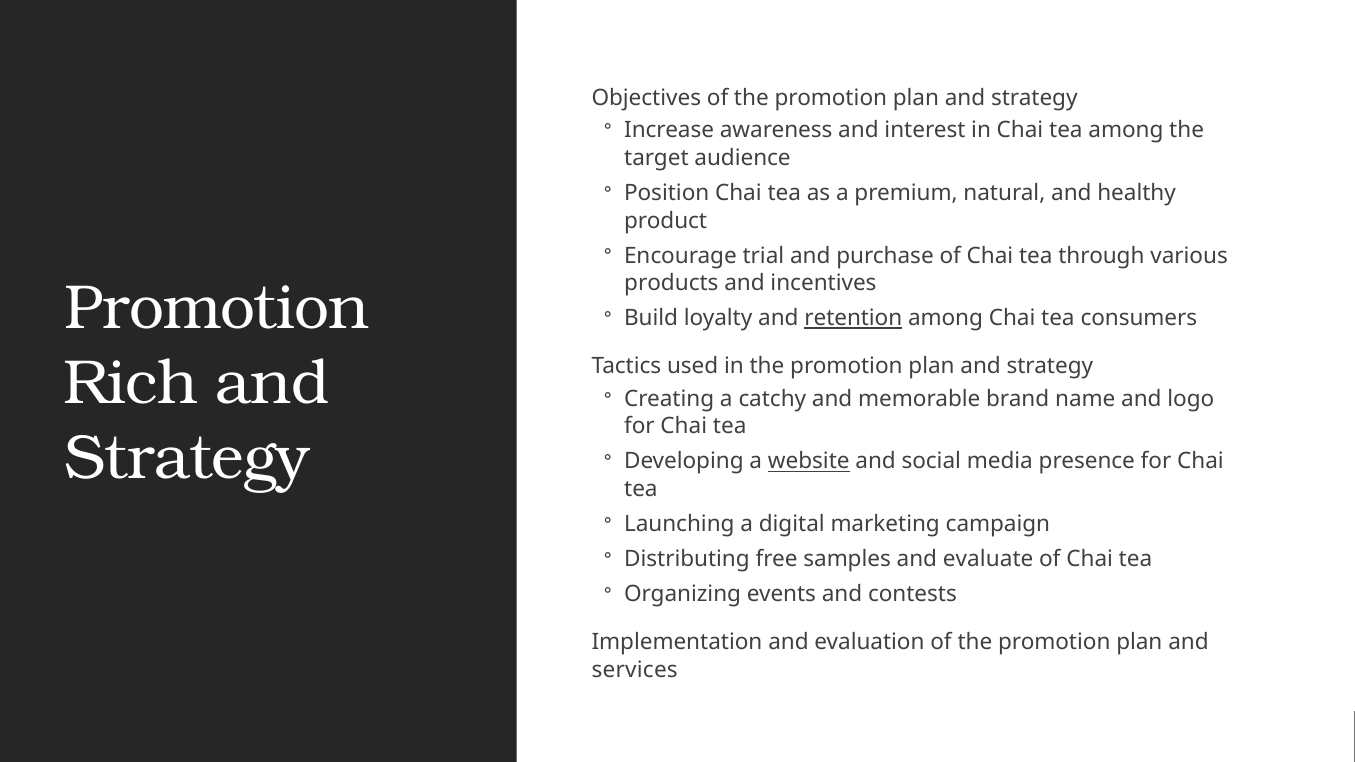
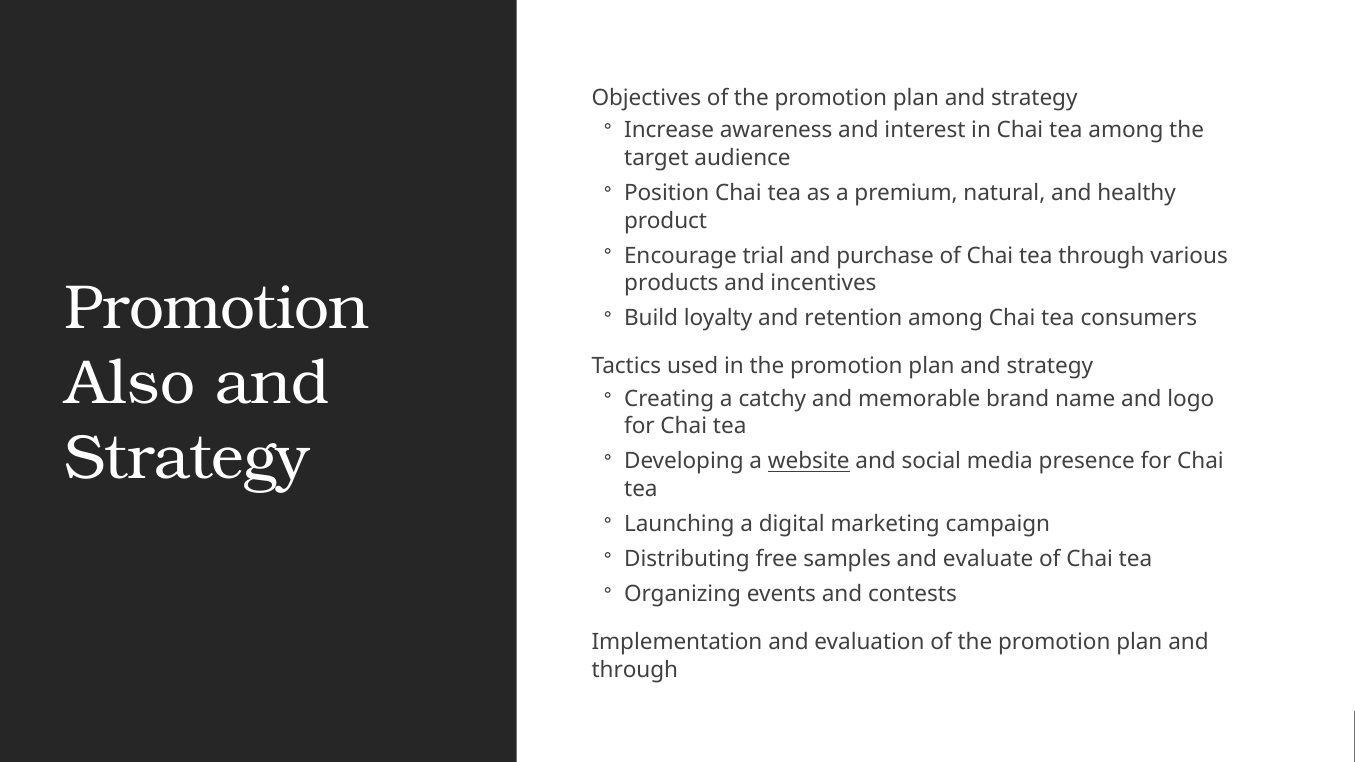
retention underline: present -> none (853, 319)
Rich: Rich -> Also (131, 383)
services: services -> through (635, 670)
